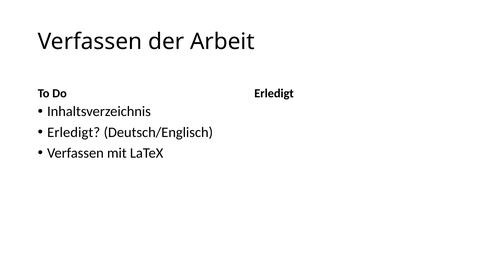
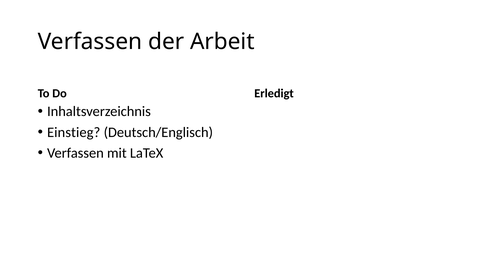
Erledigt: Erledigt -> Einstieg (74, 132)
